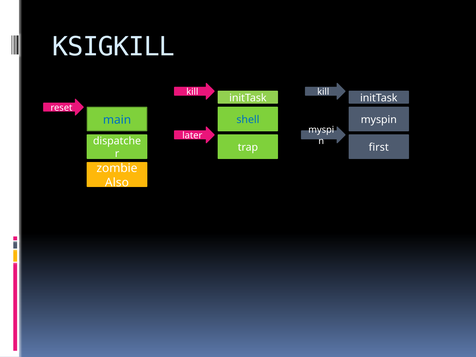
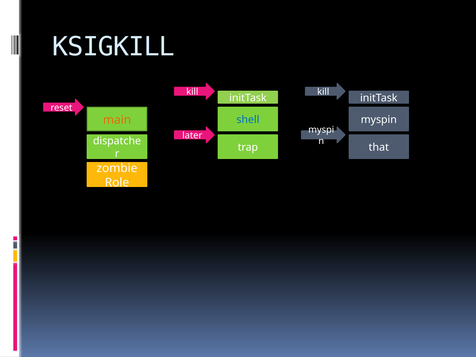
main colour: blue -> orange (117, 120)
first: first -> that (379, 147)
Also: Also -> Role (117, 182)
